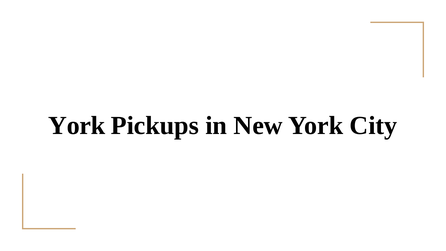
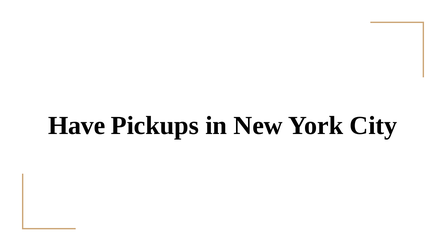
York: York -> Have (77, 126)
